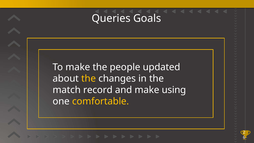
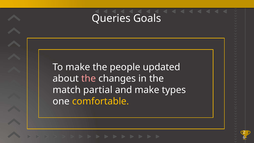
the colour: yellow -> pink (89, 78)
record: record -> partial (98, 90)
using: using -> types (174, 90)
